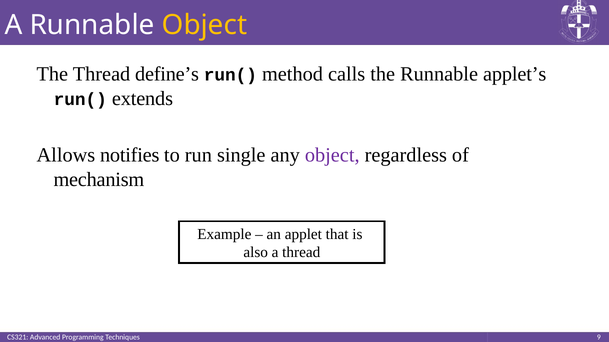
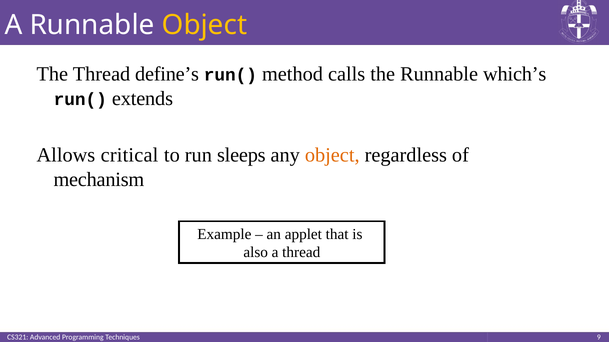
applet’s: applet’s -> which’s (515, 74)
notifies: notifies -> critical (130, 155)
single: single -> sleeps (241, 155)
object colour: purple -> orange (332, 155)
